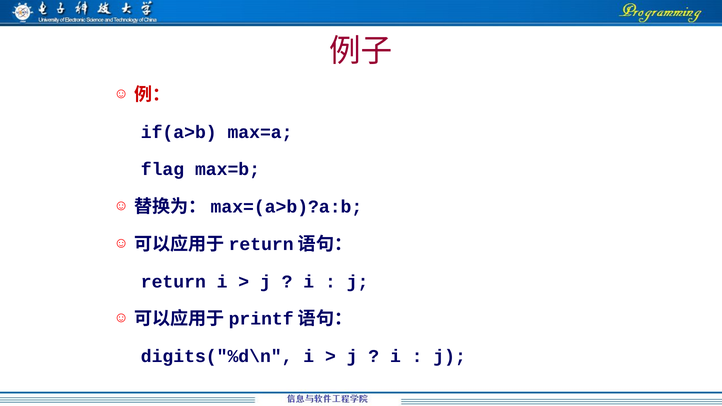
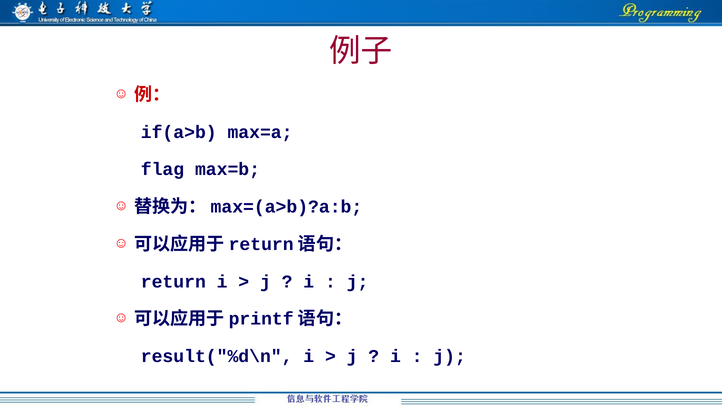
digits("%d\n: digits("%d\n -> result("%d\n (217, 356)
